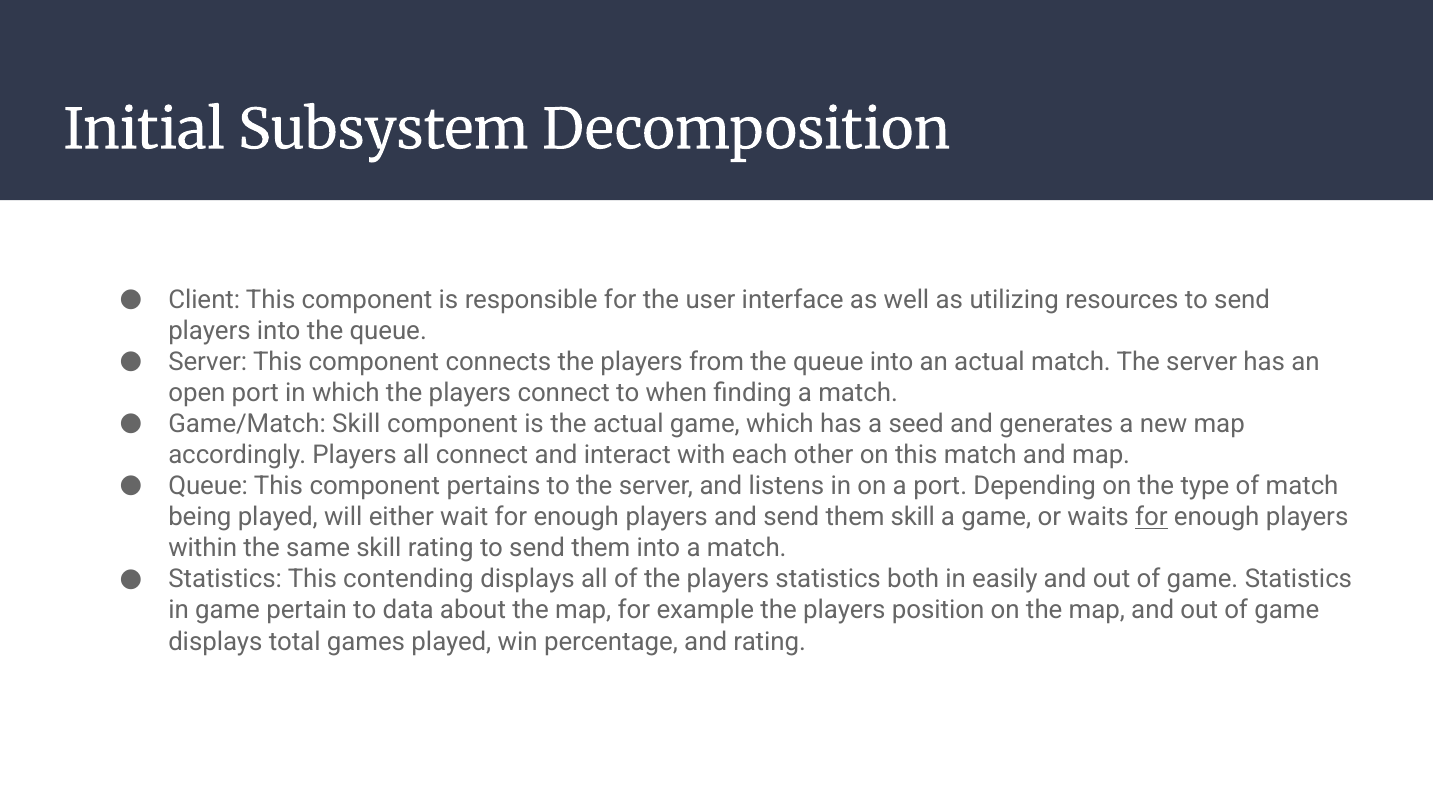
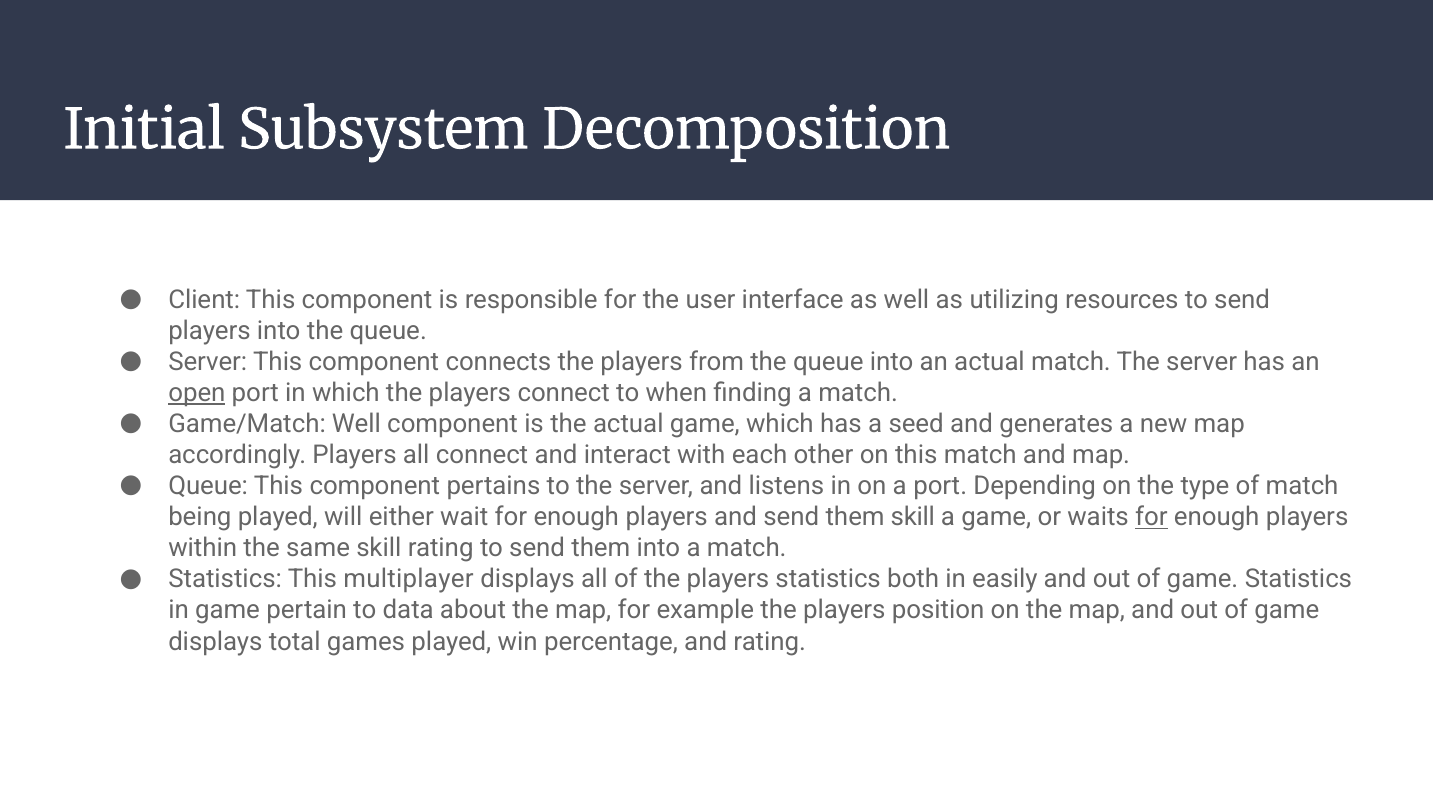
open underline: none -> present (197, 393)
Game/Match Skill: Skill -> Well (356, 424)
contending: contending -> multiplayer (408, 579)
